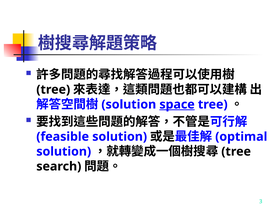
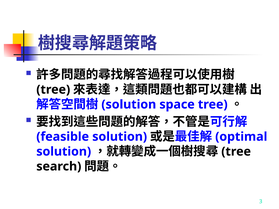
space underline: present -> none (177, 105)
